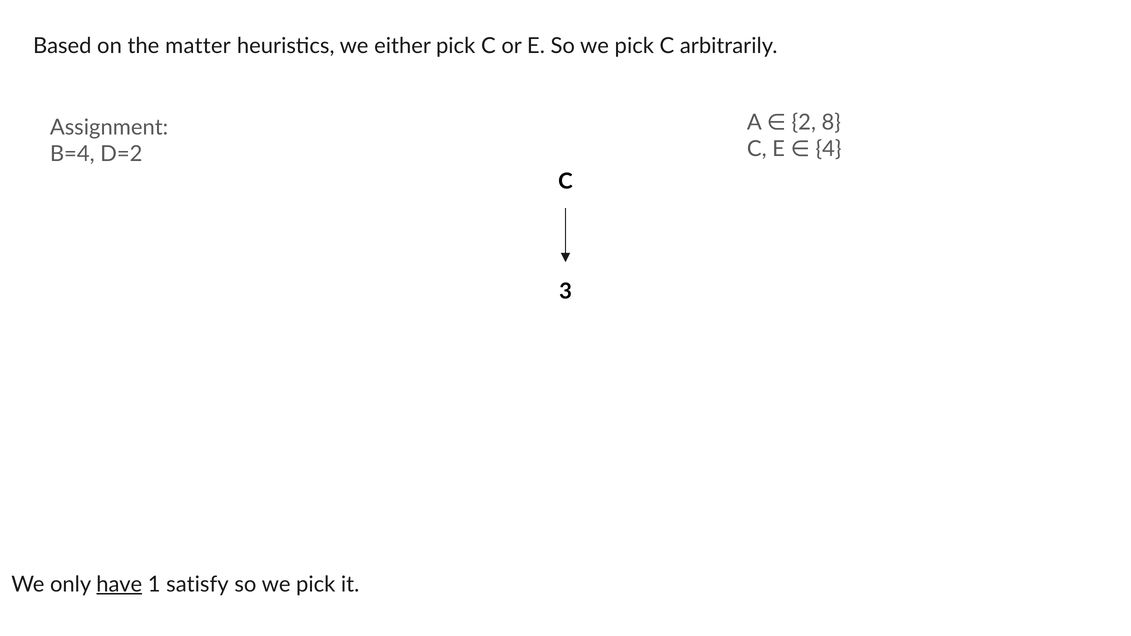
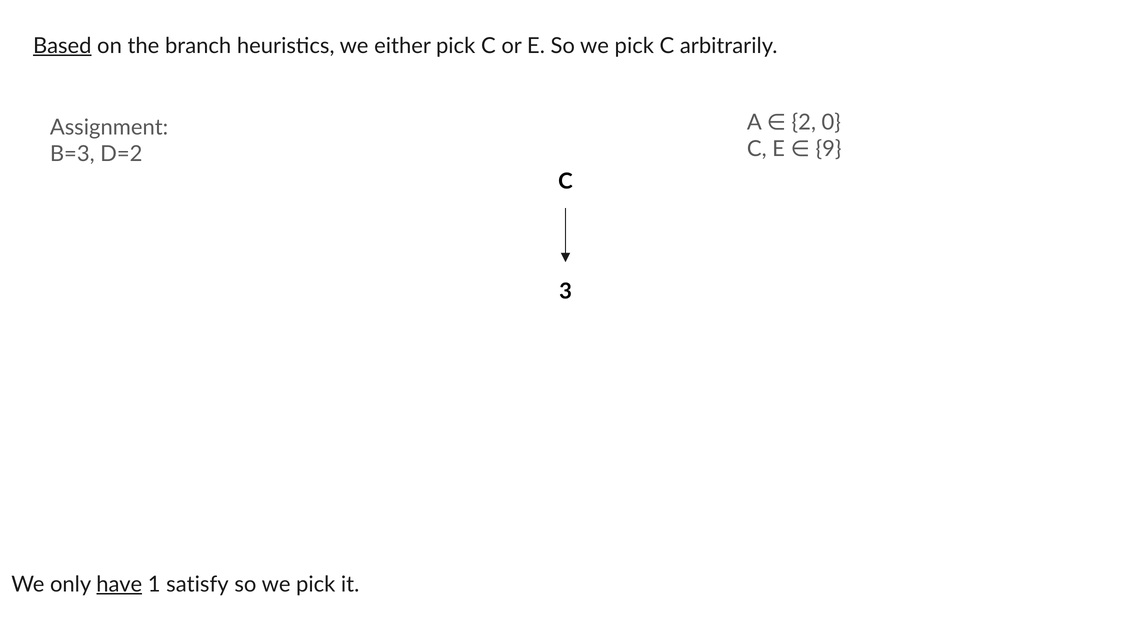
Based underline: none -> present (62, 46)
matter: matter -> branch (198, 46)
8: 8 -> 0 (831, 123)
4: 4 -> 9 (829, 149)
B=4: B=4 -> B=3 (72, 154)
